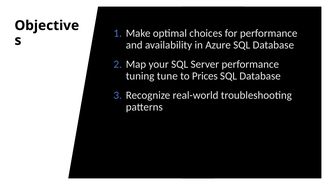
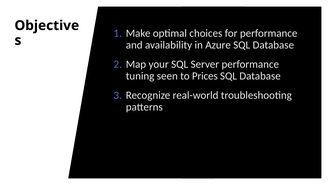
tune: tune -> seen (167, 76)
